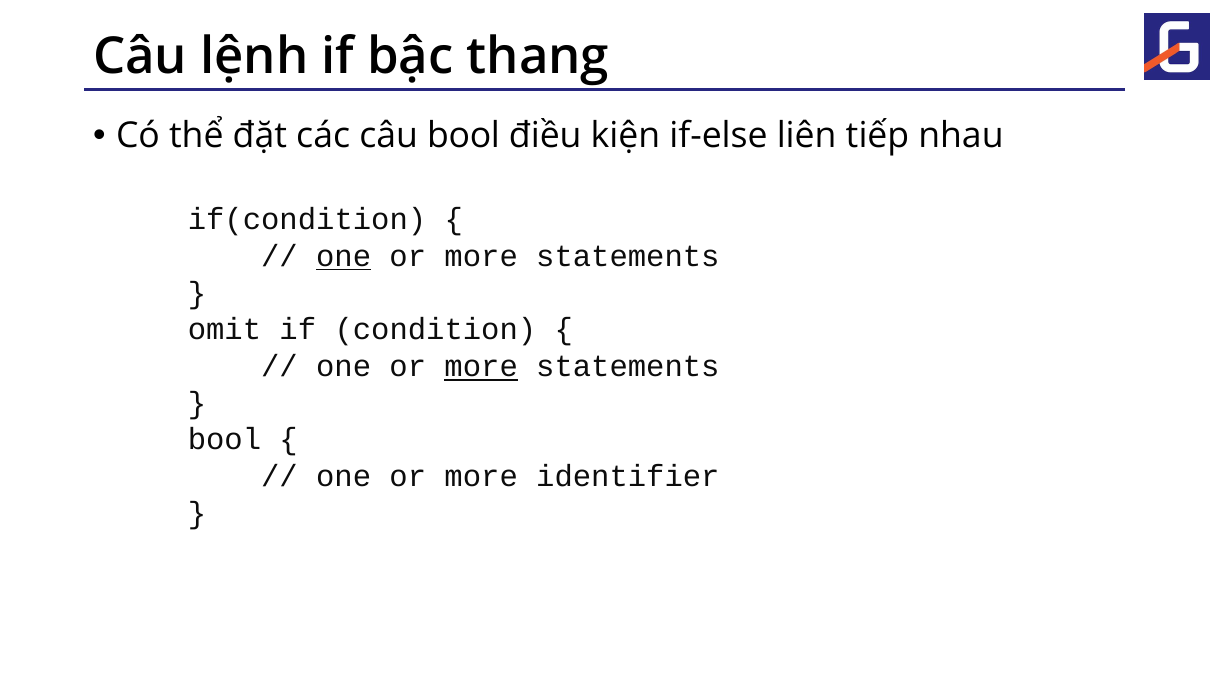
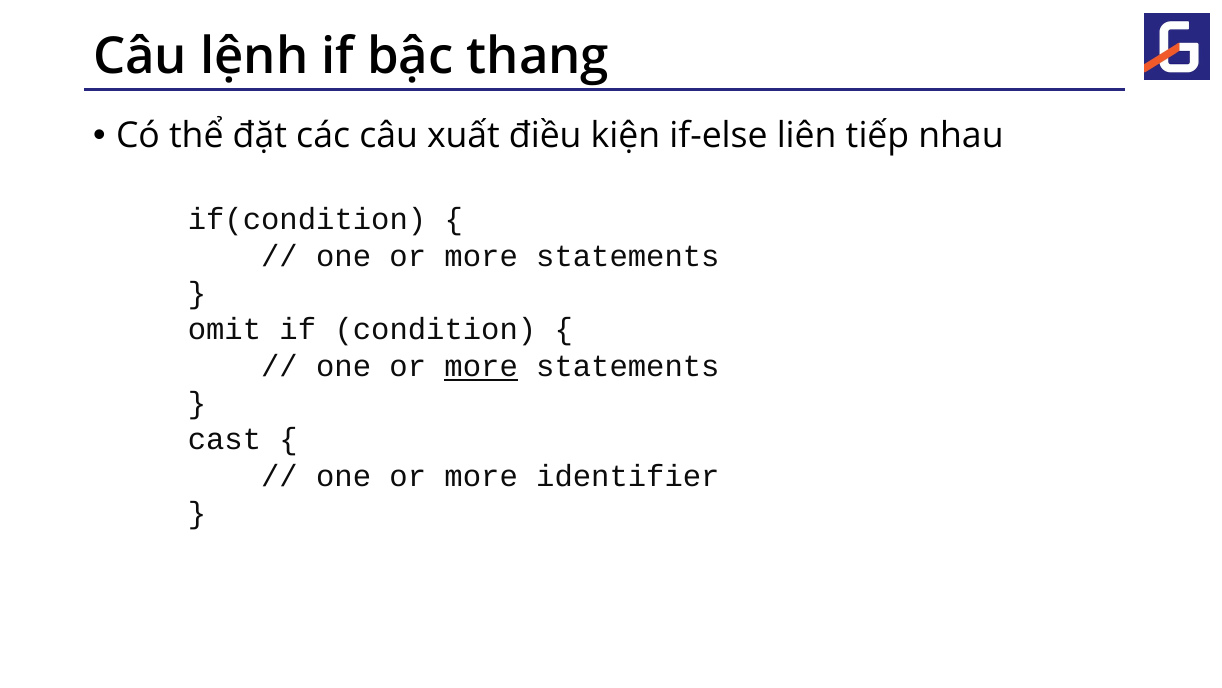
câu bool: bool -> xuất (463, 136)
one underline: present -> none (344, 256)
bool: bool -> cast (224, 439)
